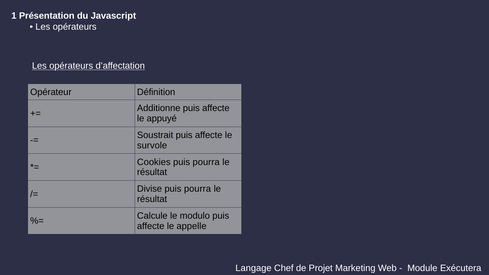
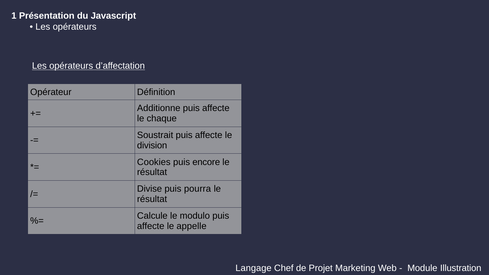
appuyé: appuyé -> chaque (162, 119)
survole: survole -> division (152, 145)
pourra: pourra -> encore (206, 162)
Exécutera: Exécutera -> Illustration (461, 268)
